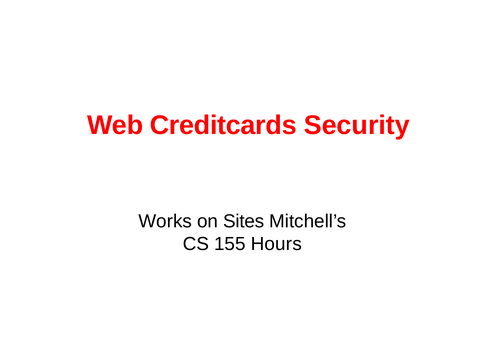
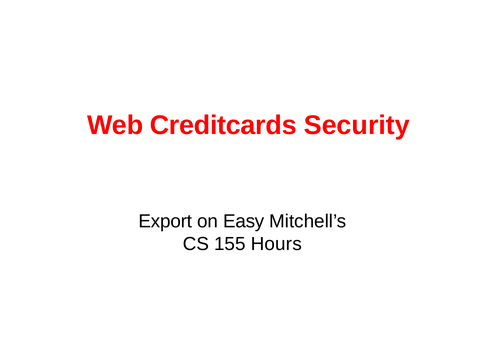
Works: Works -> Export (165, 221)
Sites: Sites -> Easy (244, 221)
